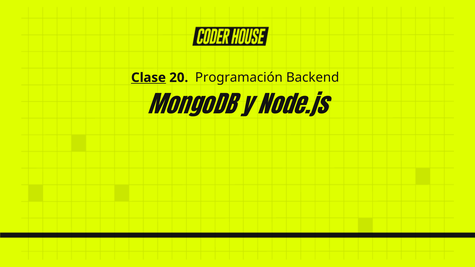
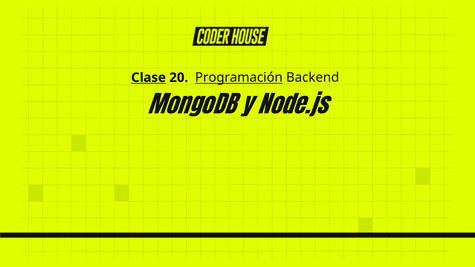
Programación underline: none -> present (239, 78)
